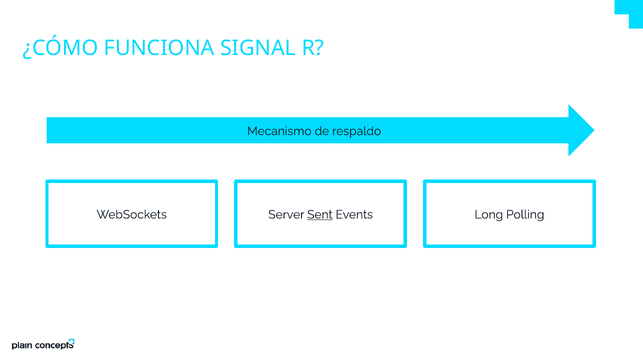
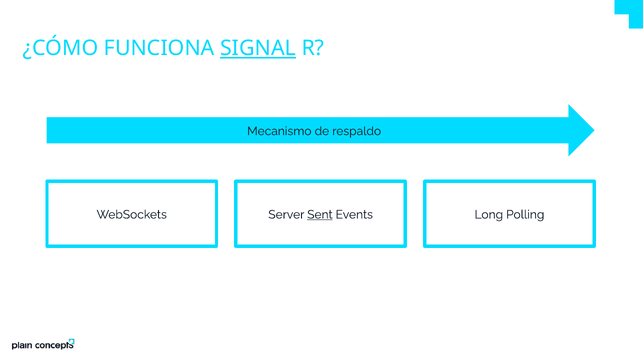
SIGNAL underline: none -> present (258, 48)
